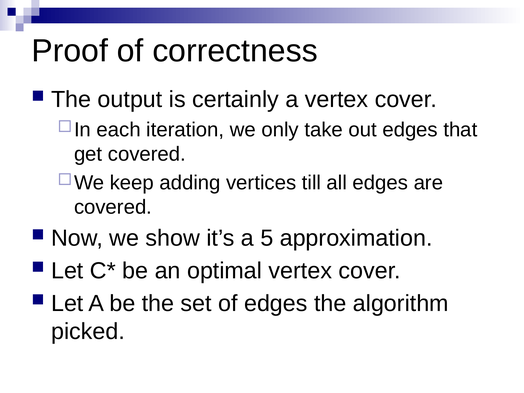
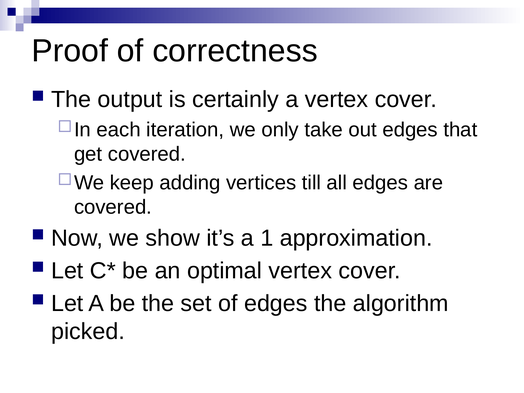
5: 5 -> 1 (267, 238)
